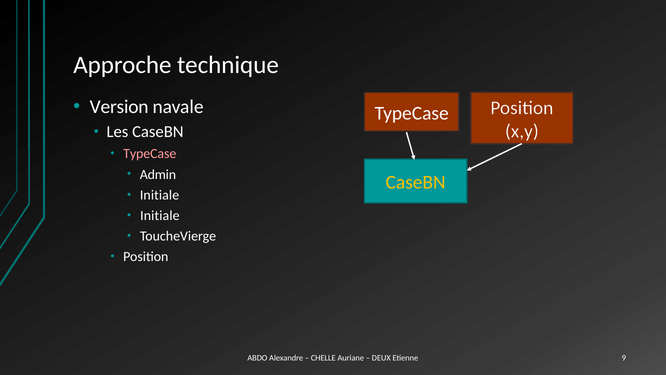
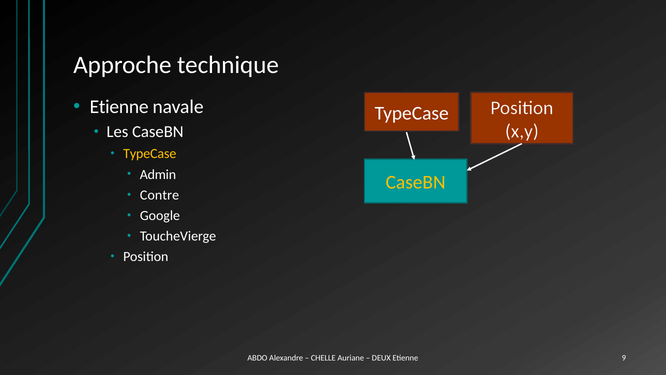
Version: Version -> Etienne (119, 107)
TypeCase colour: pink -> yellow (150, 154)
Initiale: Initiale -> Contre (160, 195)
Initiale: Initiale -> Google (160, 215)
